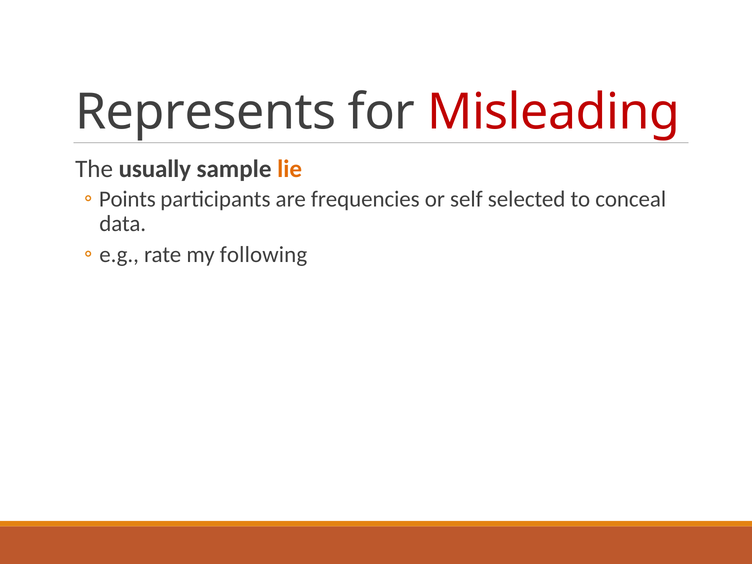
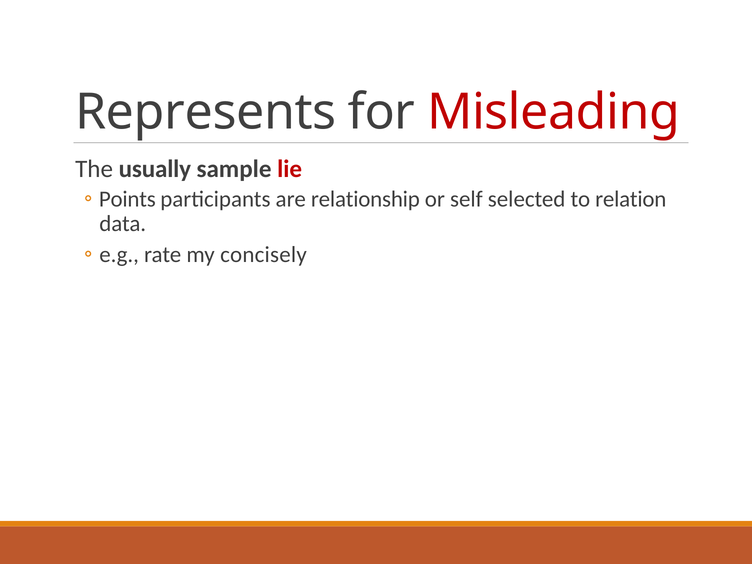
lie colour: orange -> red (290, 169)
frequencies: frequencies -> relationship (365, 199)
conceal: conceal -> relation (631, 199)
following: following -> concisely (263, 255)
